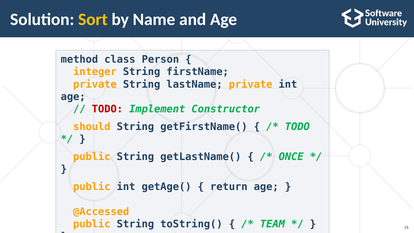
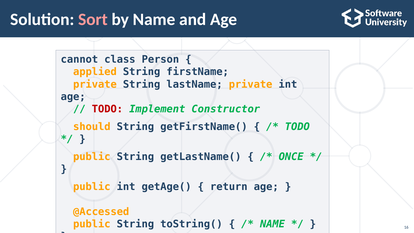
Sort colour: yellow -> pink (93, 20)
method: method -> cannot (79, 59)
integer: integer -> applied (95, 72)
TEAM: TEAM -> NAME (272, 224)
